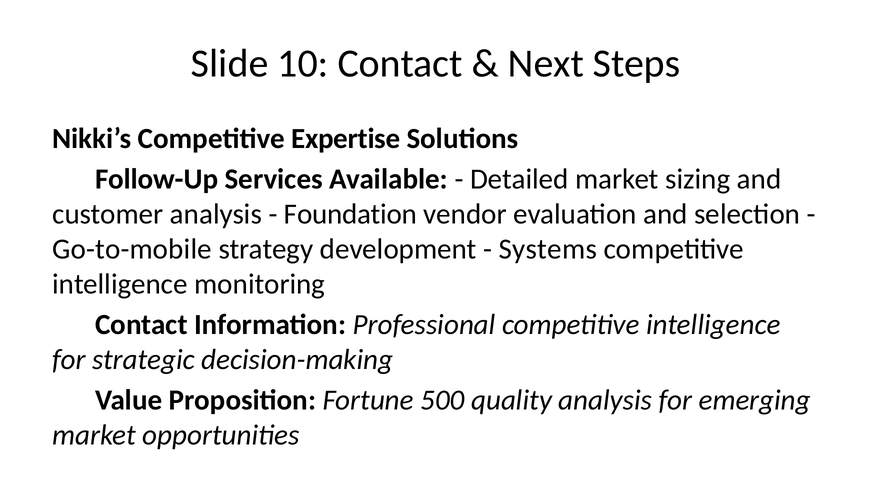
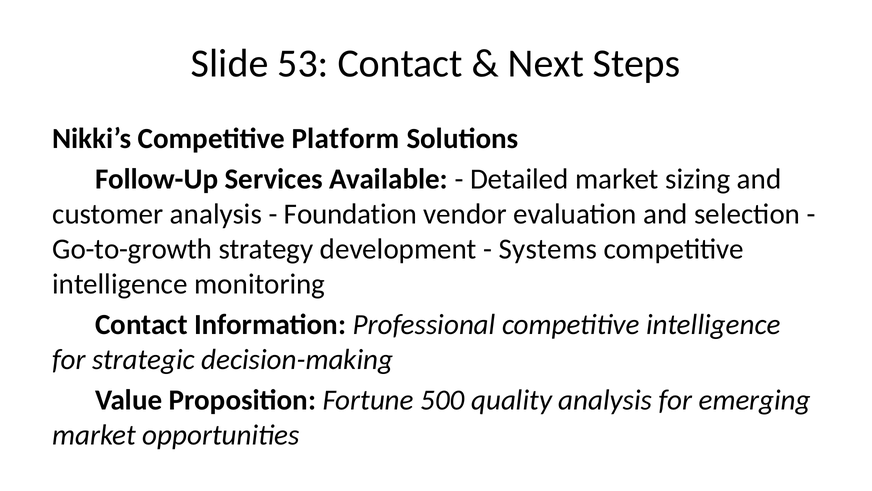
10: 10 -> 53 (303, 63)
Expertise: Expertise -> Platform (345, 138)
Go-to-mobile: Go-to-mobile -> Go-to-growth (132, 249)
